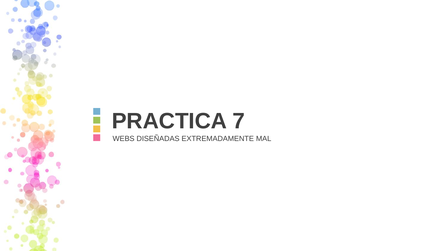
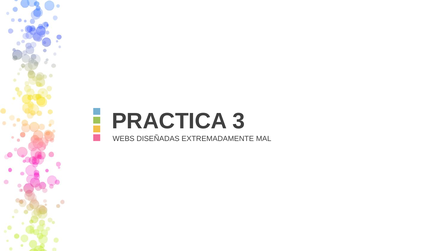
7: 7 -> 3 (239, 121)
